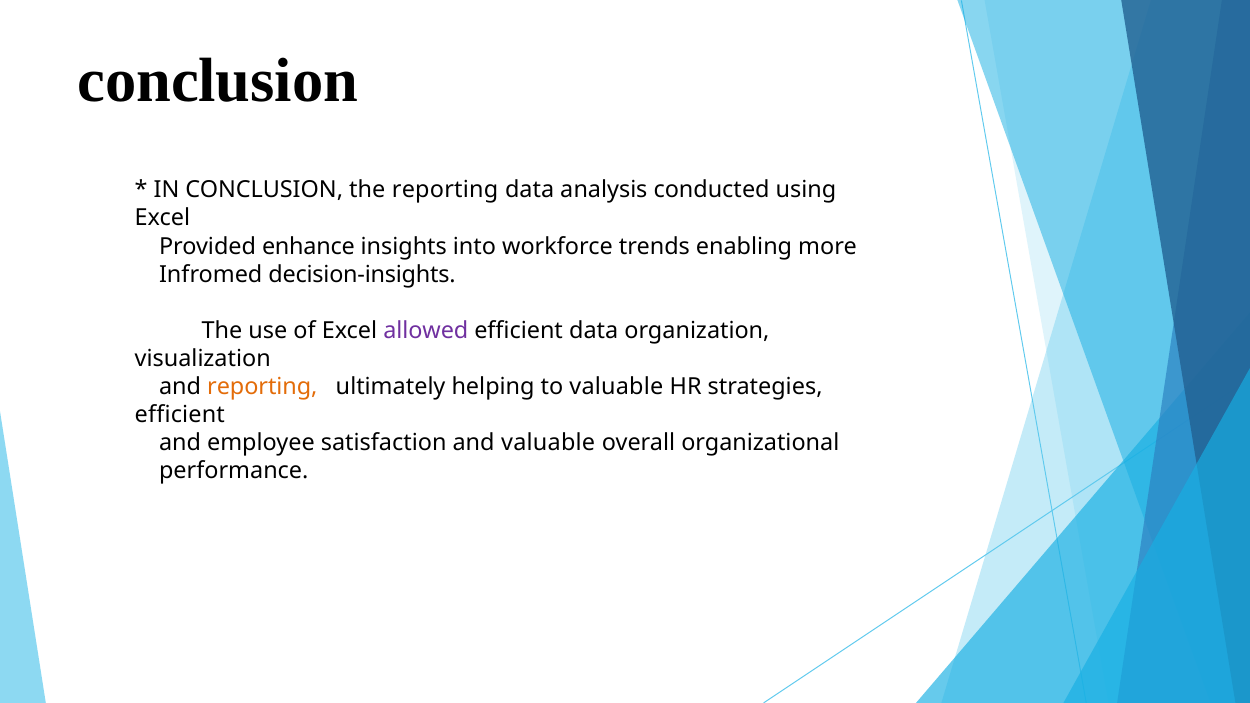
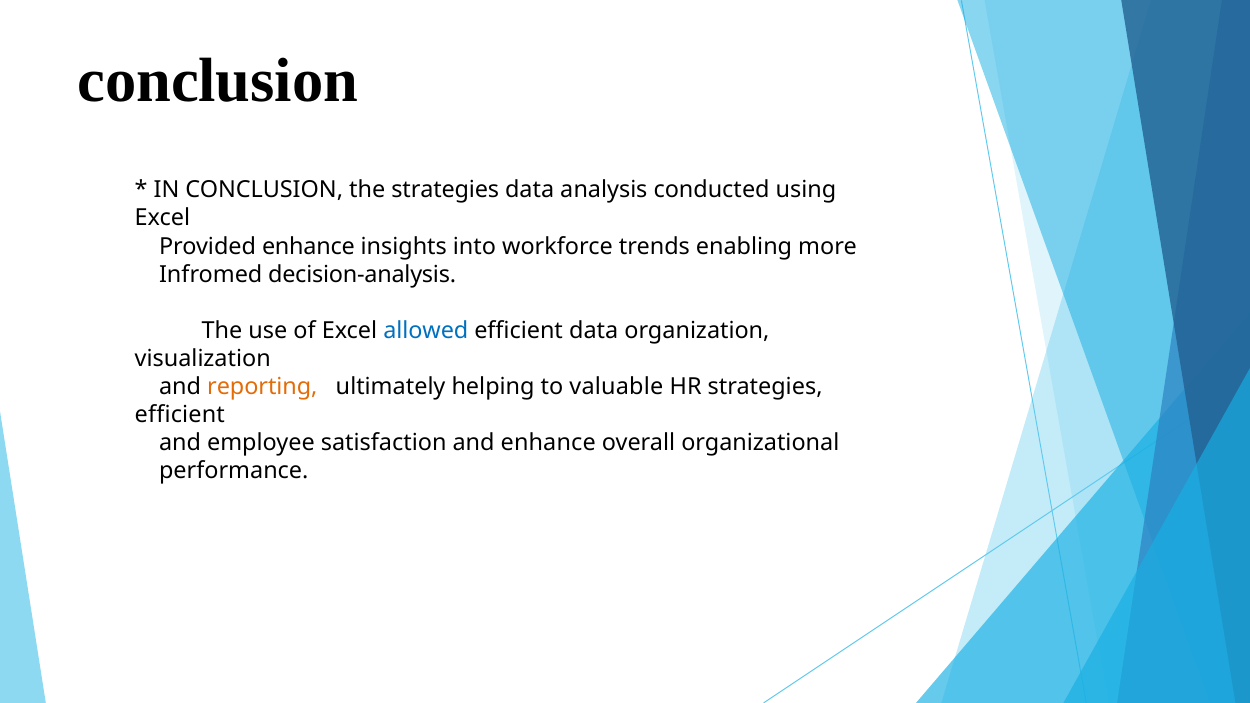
the reporting: reporting -> strategies (445, 190)
decision-insights: decision-insights -> decision-analysis (362, 274)
allowed colour: purple -> blue (426, 331)
and valuable: valuable -> enhance (548, 443)
